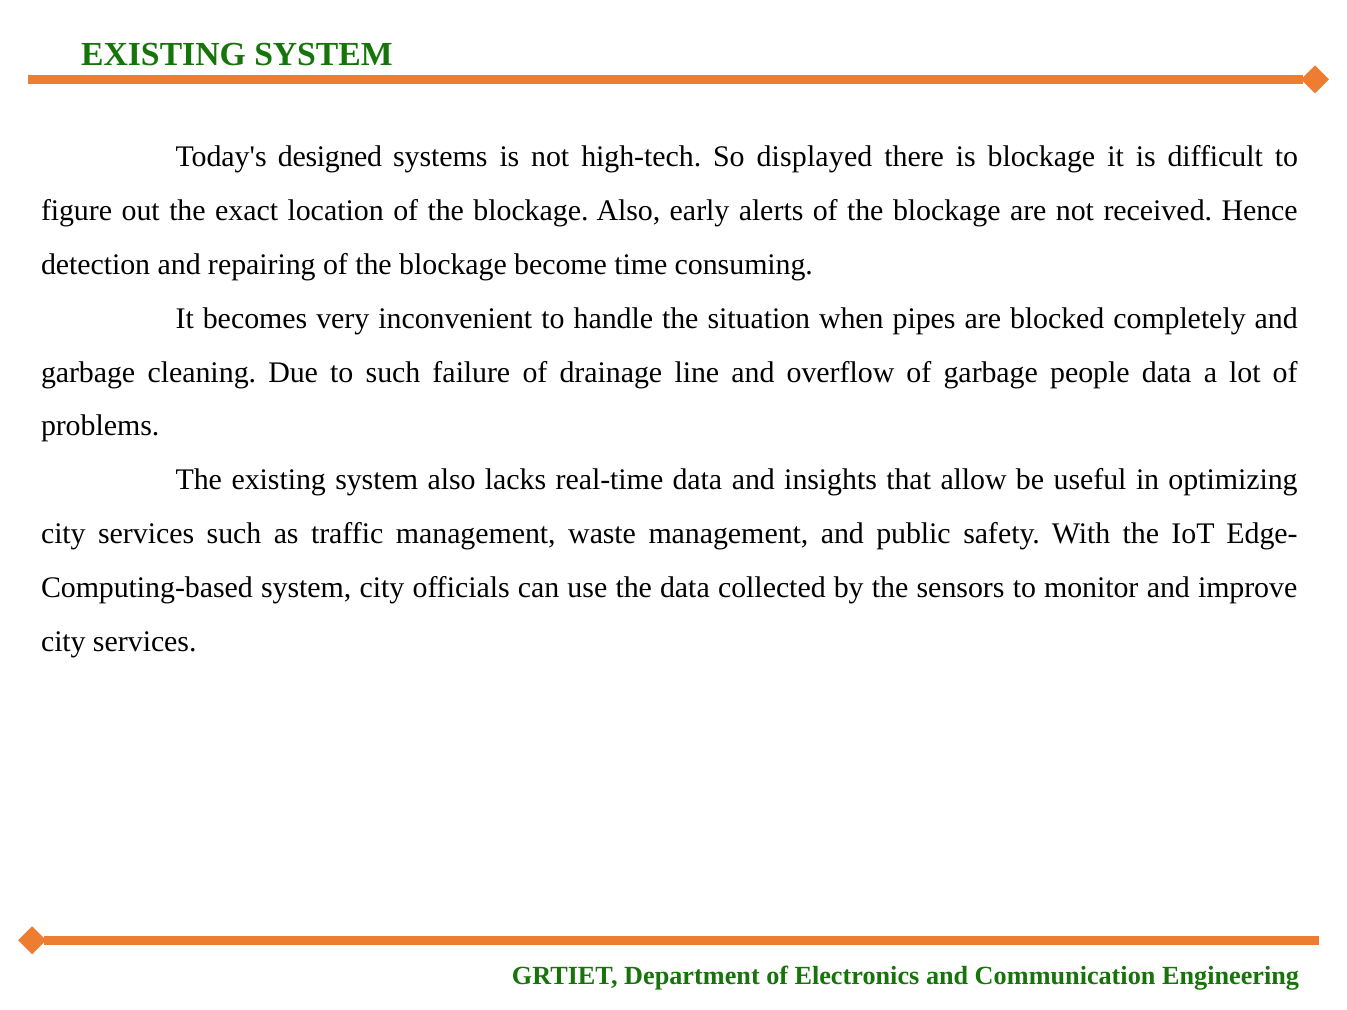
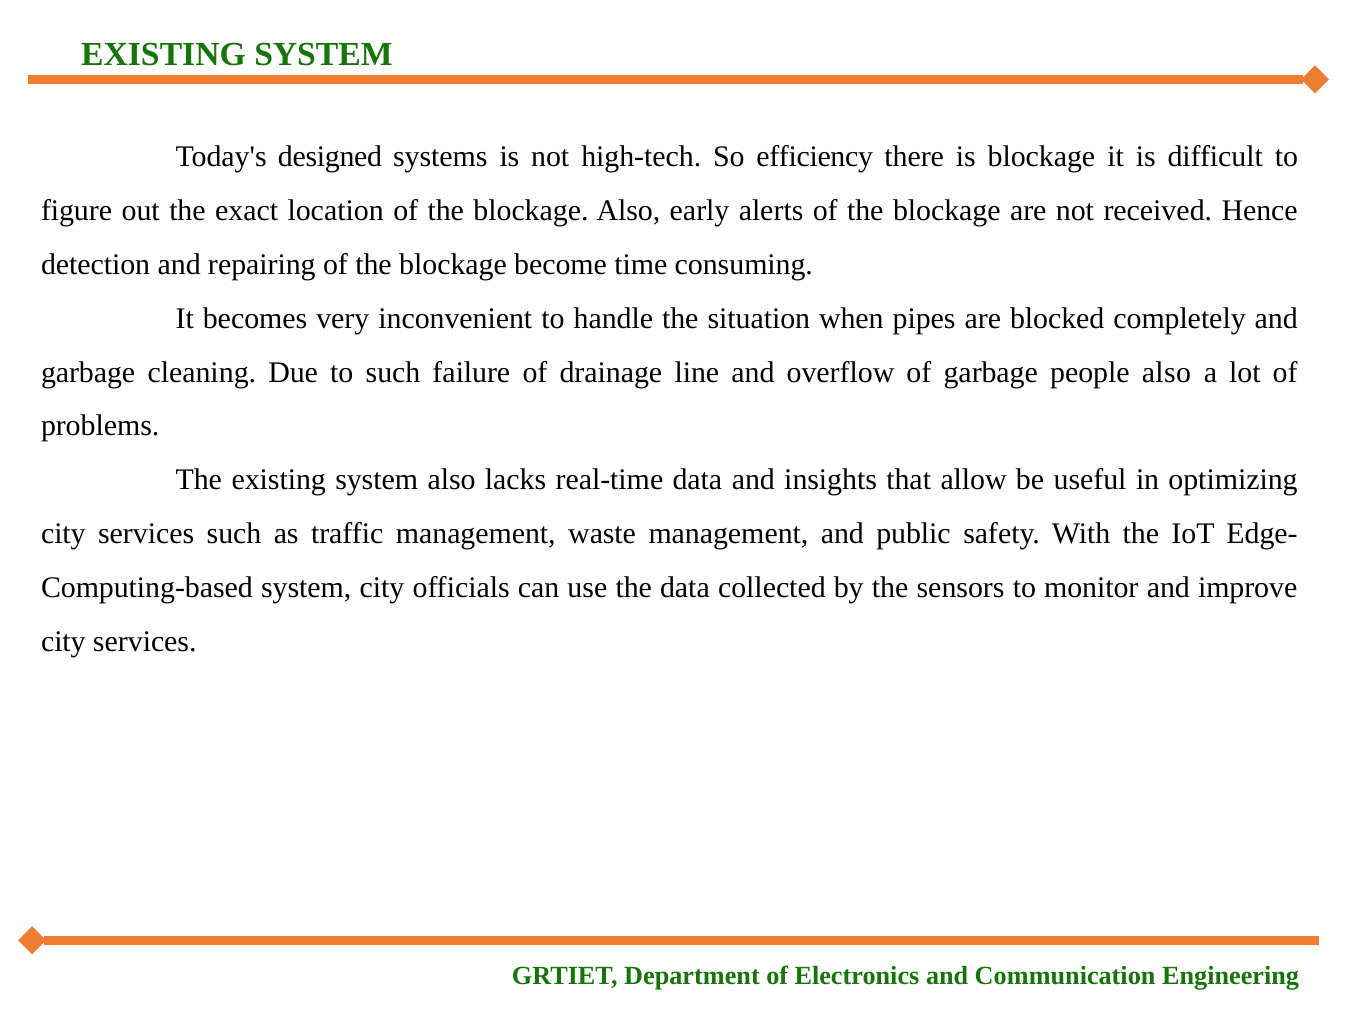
displayed: displayed -> efficiency (815, 157)
people data: data -> also (1166, 372)
